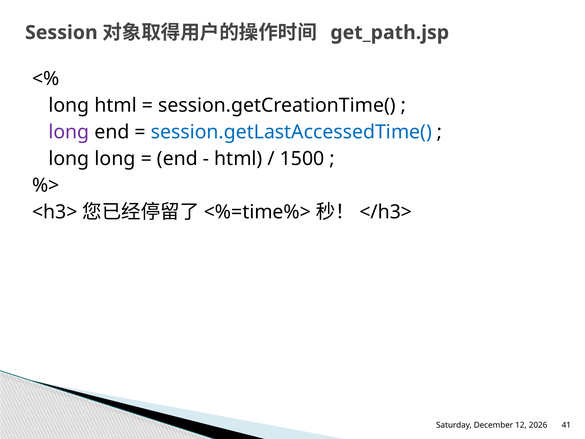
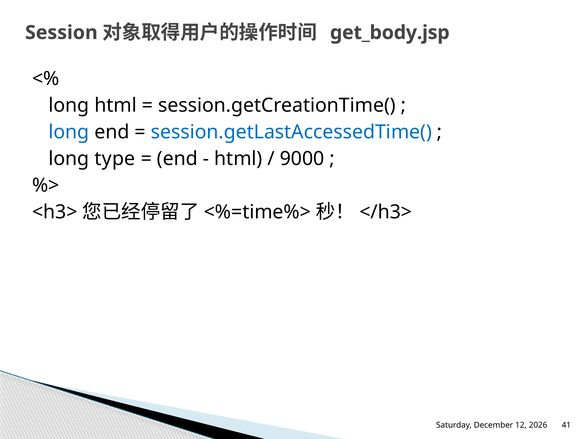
get_path.jsp: get_path.jsp -> get_body.jsp (390, 33)
long colour: purple -> blue (69, 132)
long long: long -> type (115, 159)
1500: 1500 -> 9000 (302, 159)
